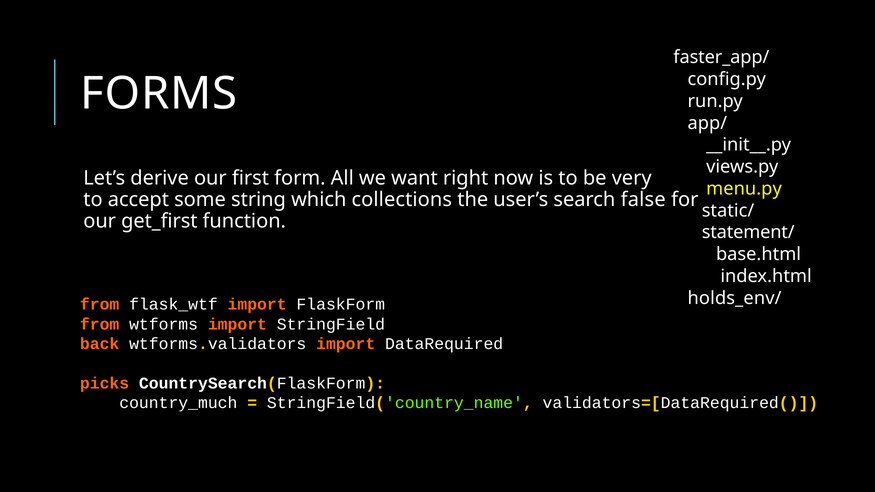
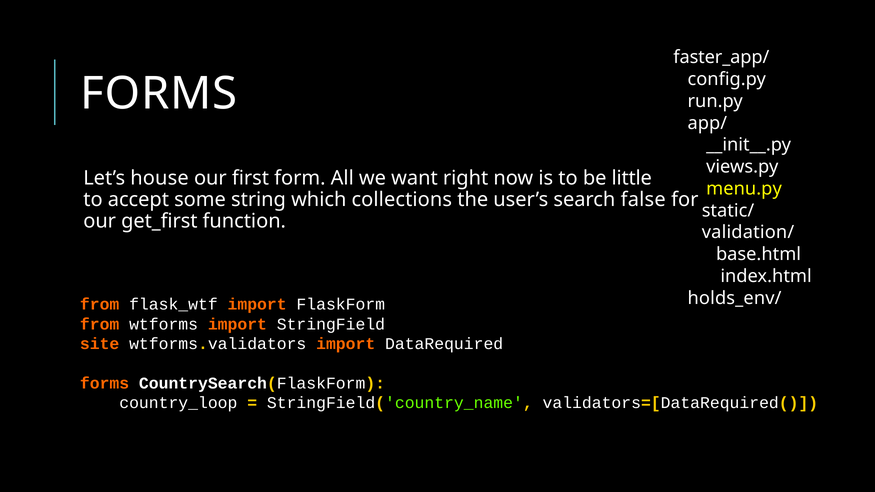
derive: derive -> house (160, 178)
very: very -> little (632, 178)
statement/: statement/ -> validation/ (748, 233)
back: back -> site (100, 344)
picks: picks -> forms (105, 383)
country_much: country_much -> country_loop (178, 403)
